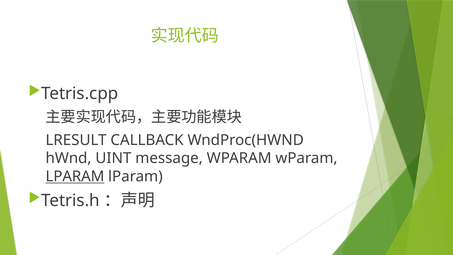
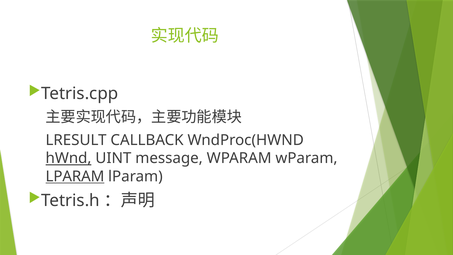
hWnd underline: none -> present (69, 158)
